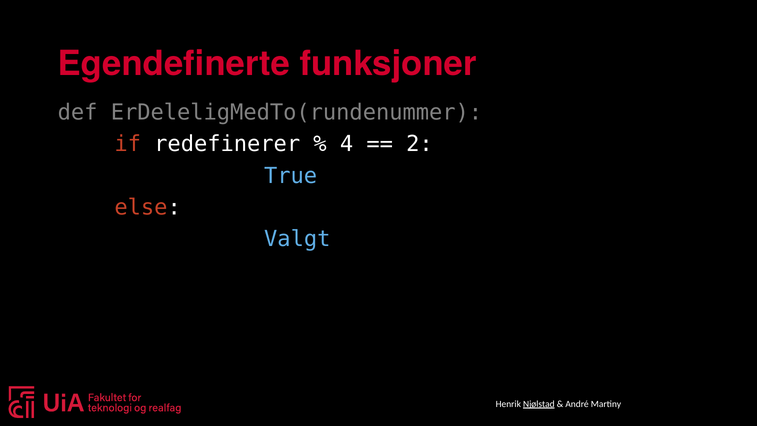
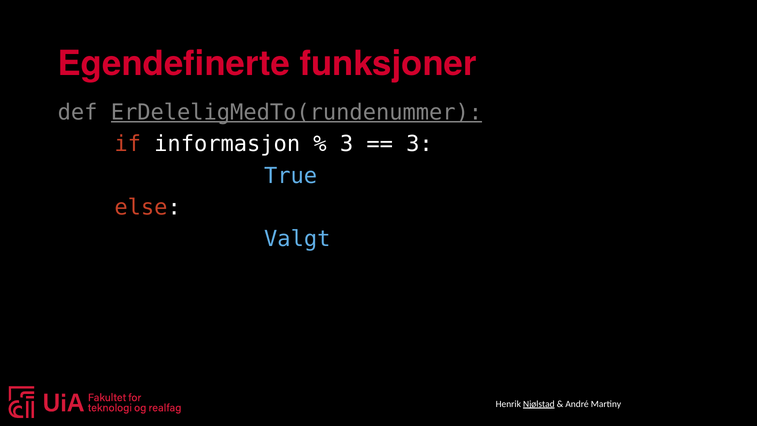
ErDeleligMedTo(rundenummer underline: none -> present (296, 112)
redefinerer: redefinerer -> informasjon (227, 144)
4: 4 -> 3 (347, 144)
2: 2 -> 3 (419, 144)
